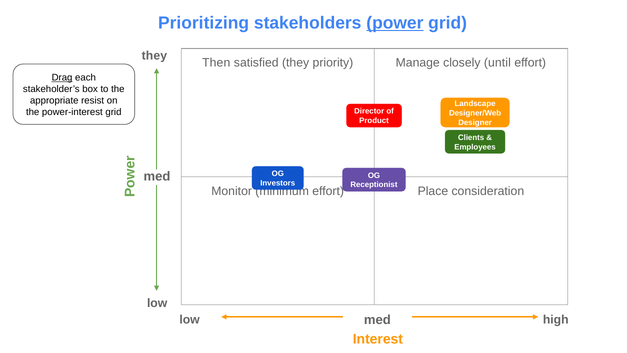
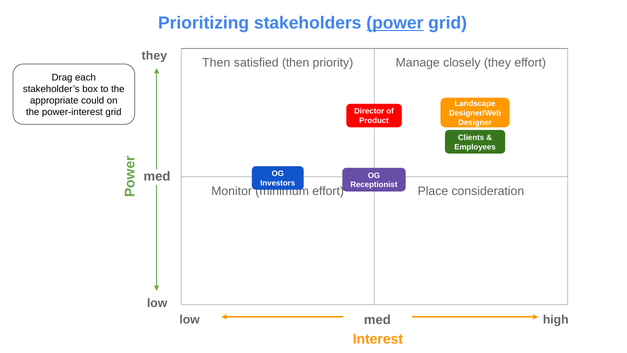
satisfied they: they -> then (296, 63)
closely until: until -> they (497, 63)
Drag underline: present -> none (62, 78)
resist: resist -> could (93, 101)
